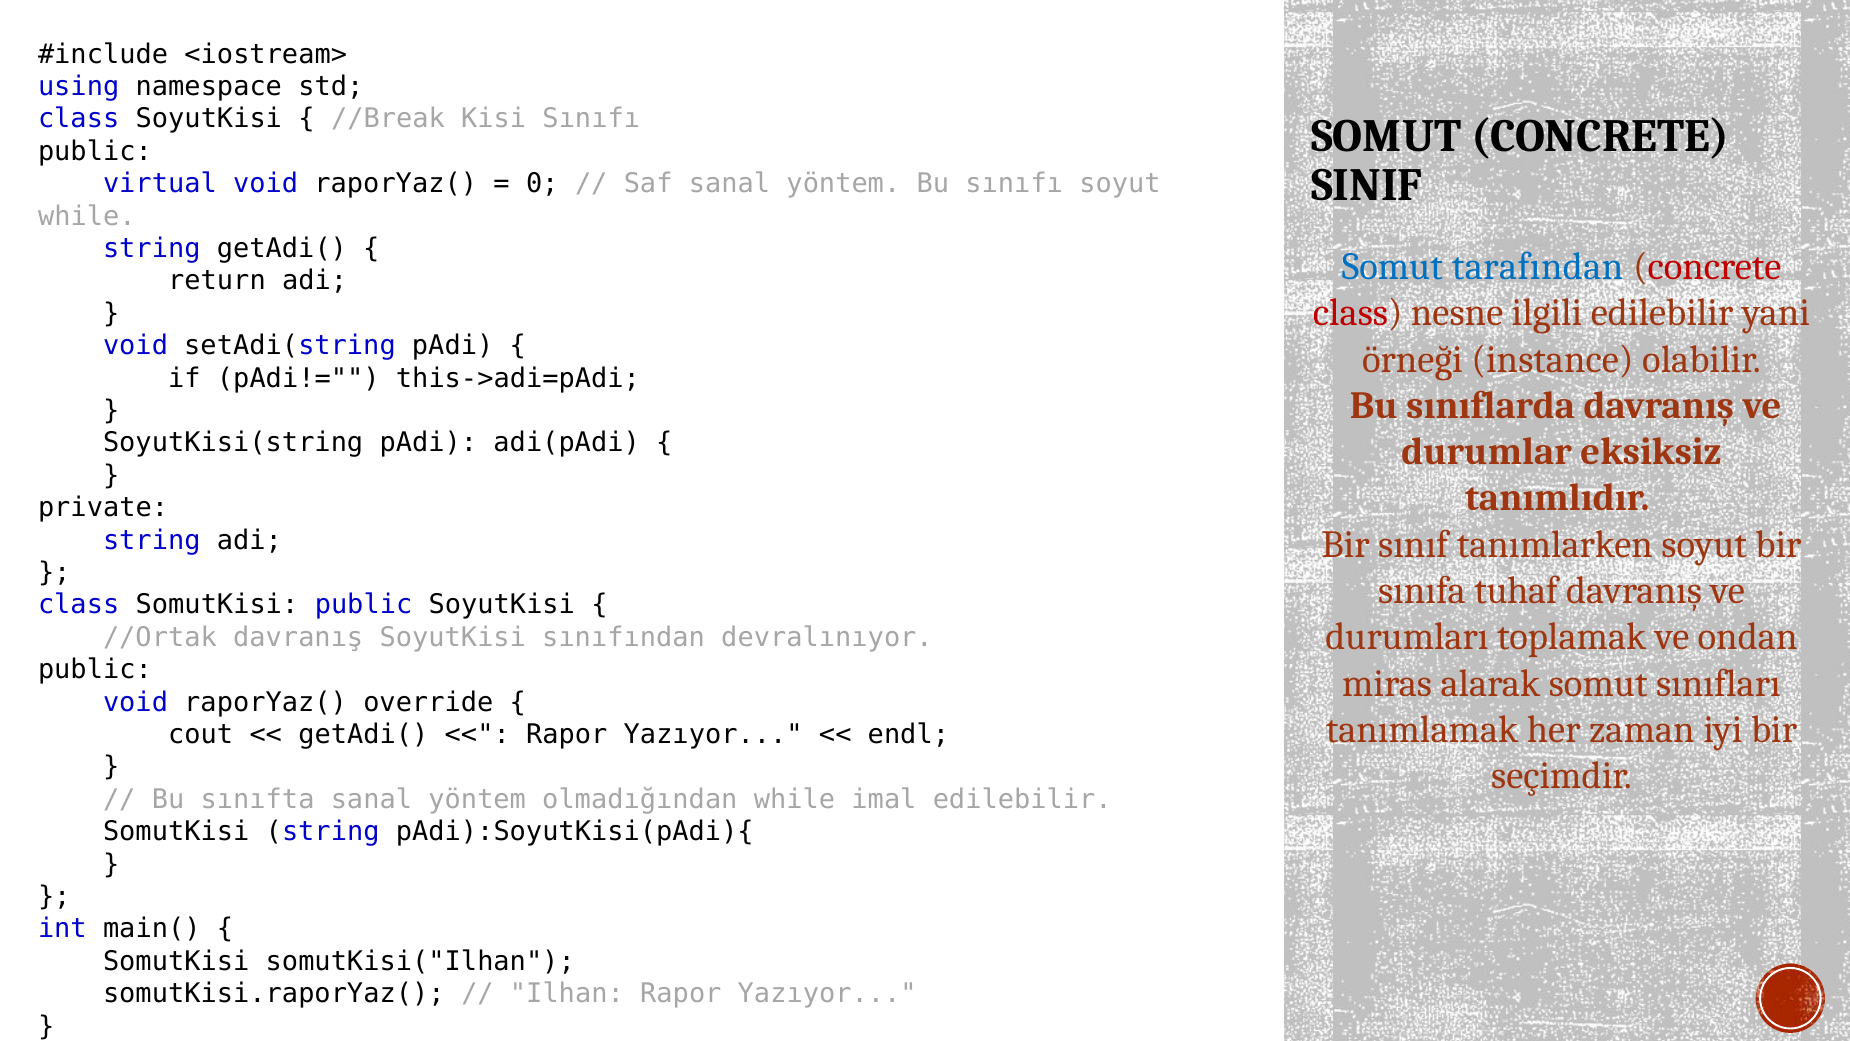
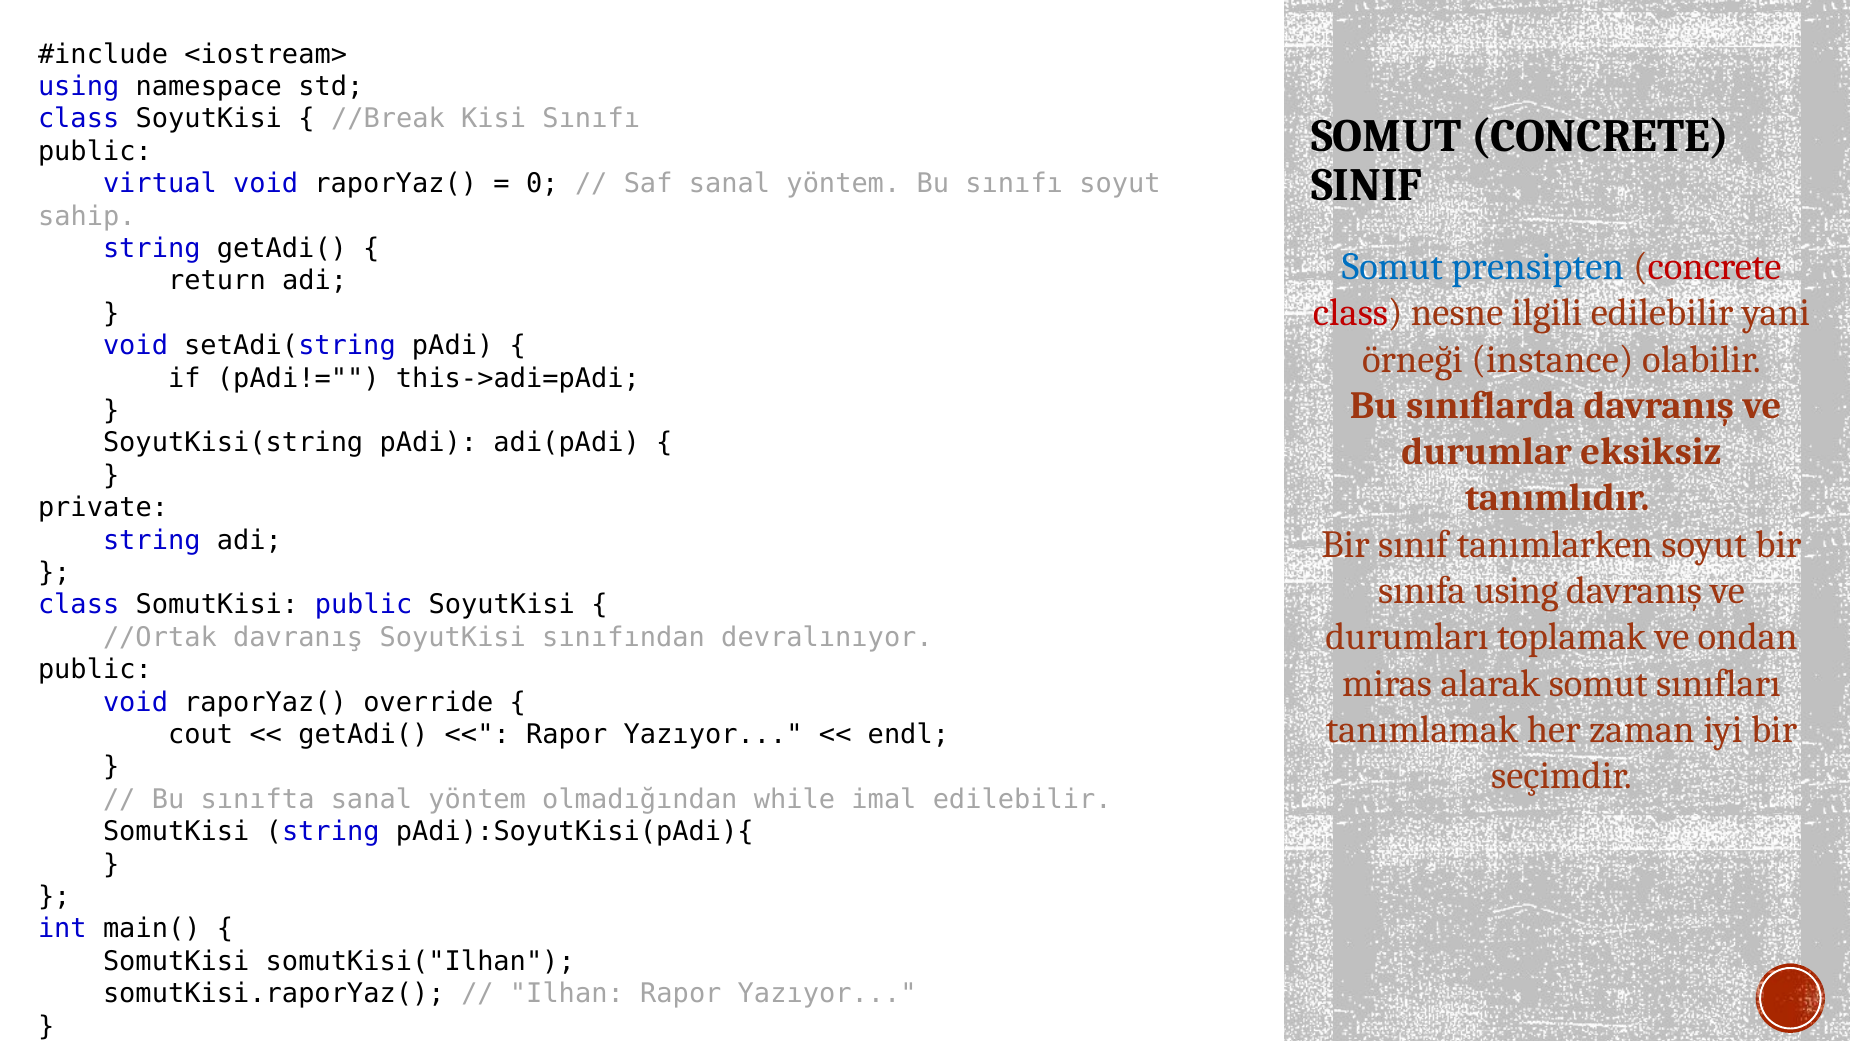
while: while -> sahip (87, 216)
tarafından: tarafından -> prensipten (1538, 267)
sınıfa tuhaf: tuhaf -> using (1516, 591)
